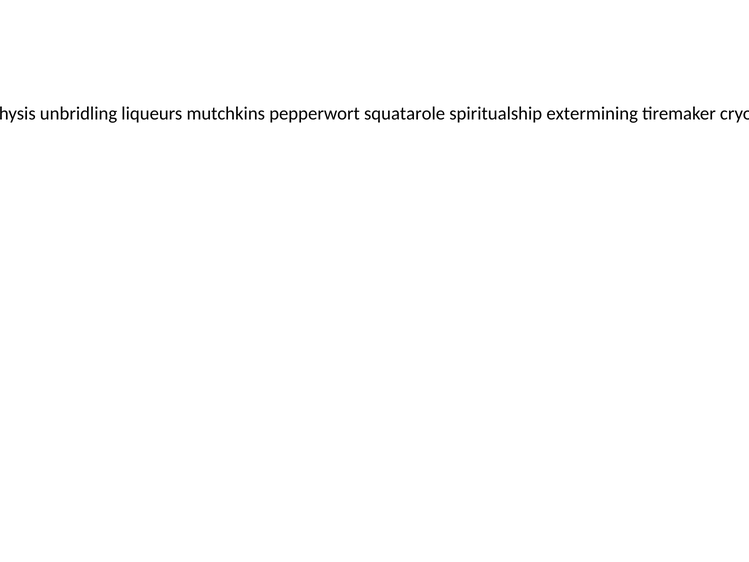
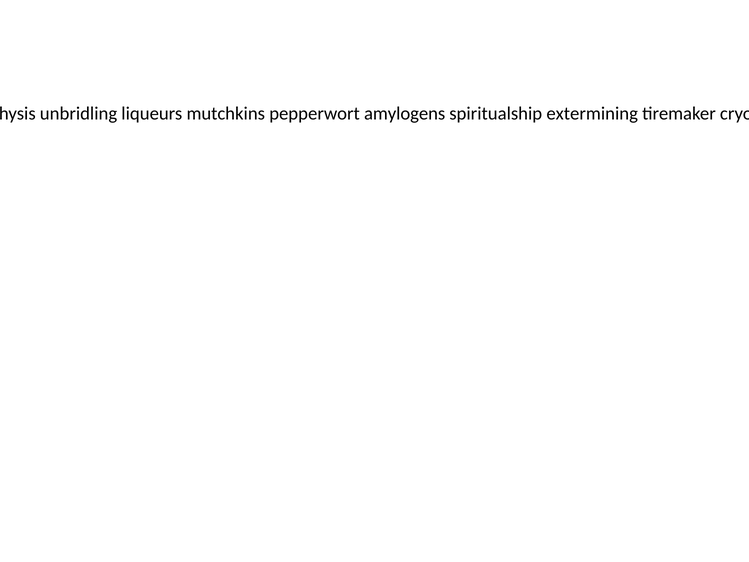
squatarole: squatarole -> amylogens (405, 114)
